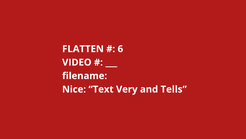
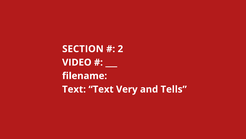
FLATTEN: FLATTEN -> SECTION (83, 49)
6: 6 -> 2 (120, 49)
Nice: Nice -> Text (74, 89)
